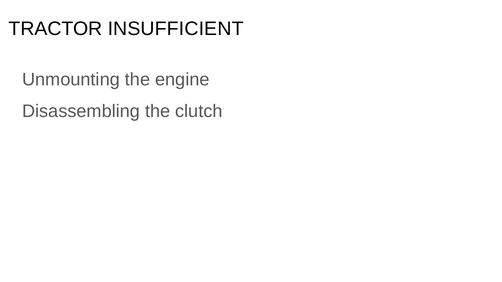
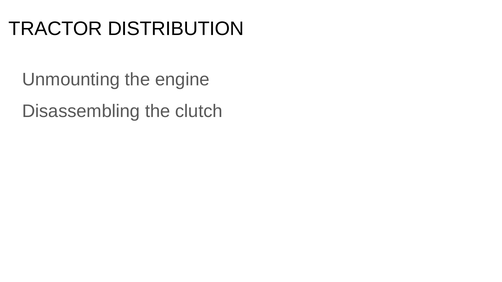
INSUFFICIENT: INSUFFICIENT -> DISTRIBUTION (176, 29)
